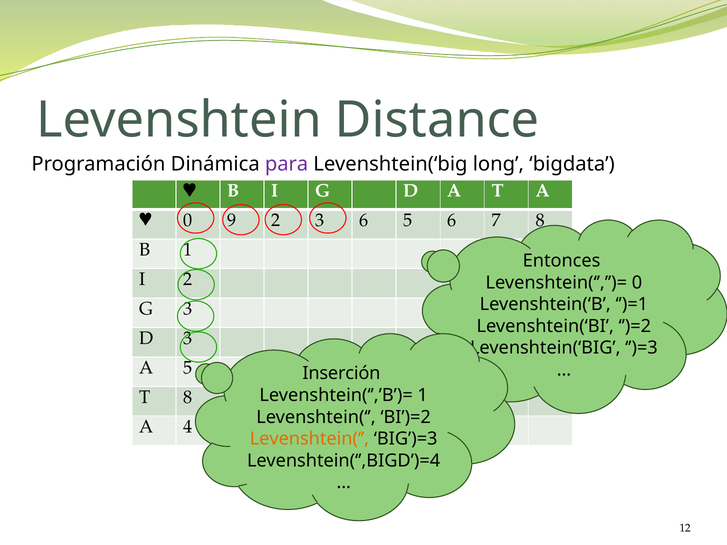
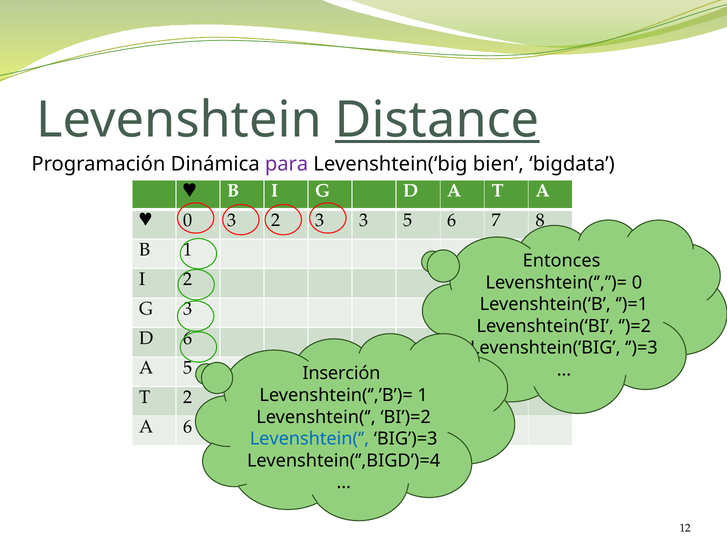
Distance underline: none -> present (437, 120)
long: long -> bien (498, 164)
0 9: 9 -> 3 (232, 220)
3 6: 6 -> 3 (364, 220)
D 3: 3 -> 6 (188, 338)
T 8: 8 -> 2 (188, 397)
A 4: 4 -> 6 (188, 427)
Levenshtein(‘ colour: orange -> blue (309, 439)
